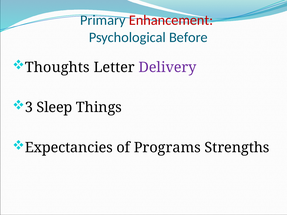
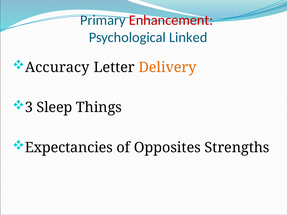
Before: Before -> Linked (188, 37)
Thoughts: Thoughts -> Accuracy (57, 67)
Delivery colour: purple -> orange (167, 67)
Programs: Programs -> Opposites (167, 148)
